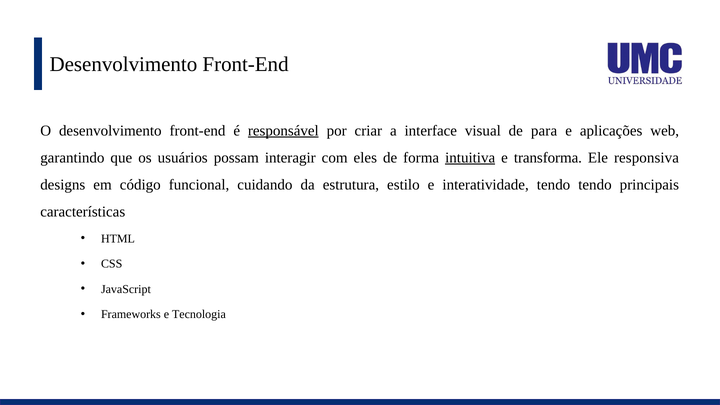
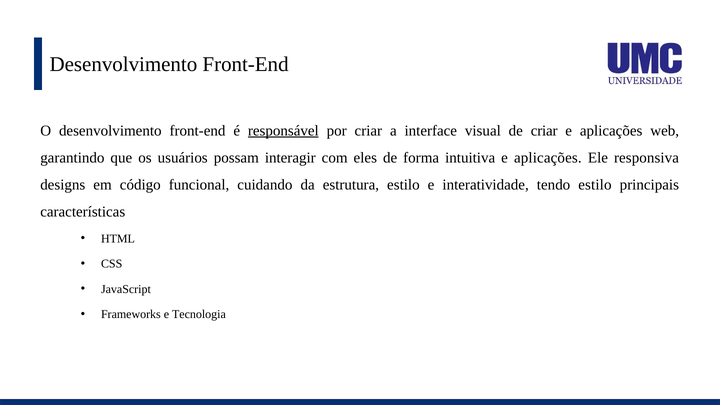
de para: para -> criar (544, 131)
intuitiva underline: present -> none (470, 158)
transforma: transforma -> aplicações (548, 158)
tendo tendo: tendo -> estilo (595, 185)
